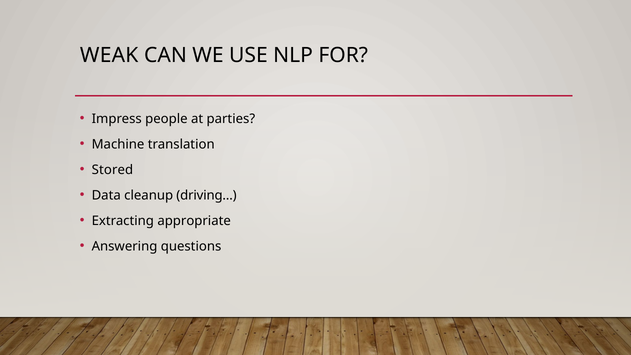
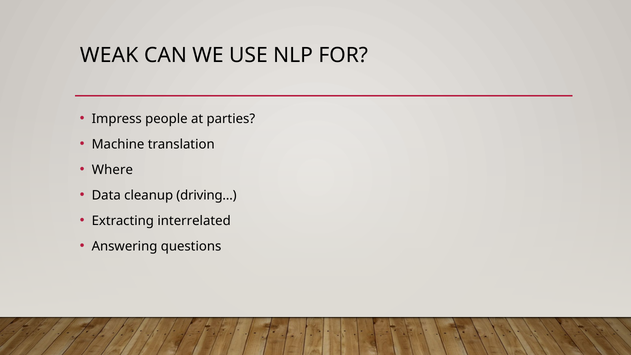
Stored: Stored -> Where (112, 170)
appropriate: appropriate -> interrelated (194, 221)
